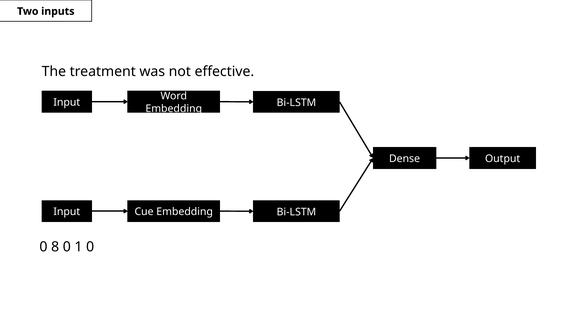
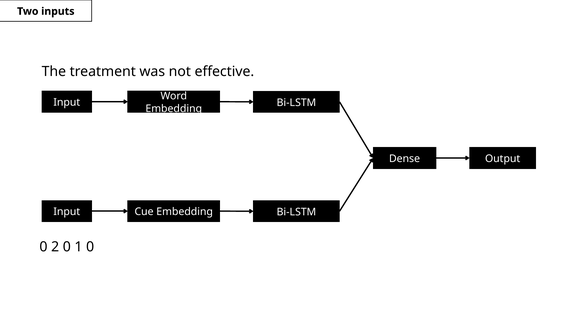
8: 8 -> 2 (55, 247)
